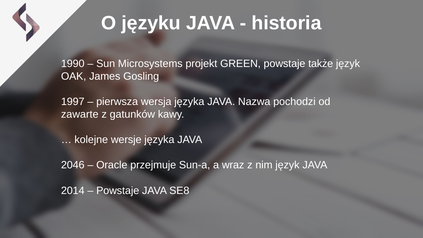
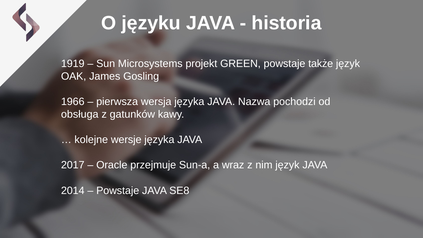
1990: 1990 -> 1919 (73, 64)
1997: 1997 -> 1966 (73, 102)
zawarte: zawarte -> obsługa (80, 114)
2046: 2046 -> 2017 (73, 165)
